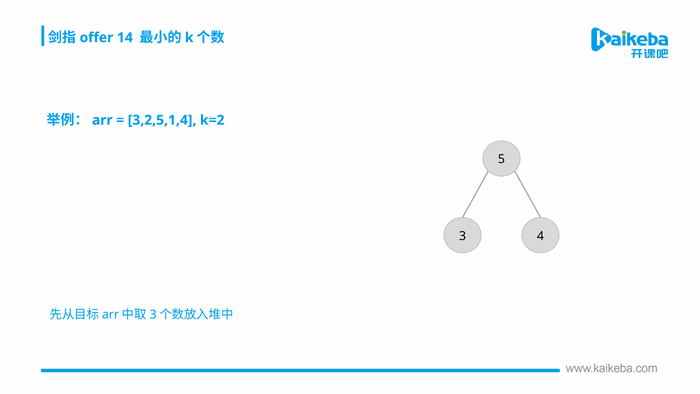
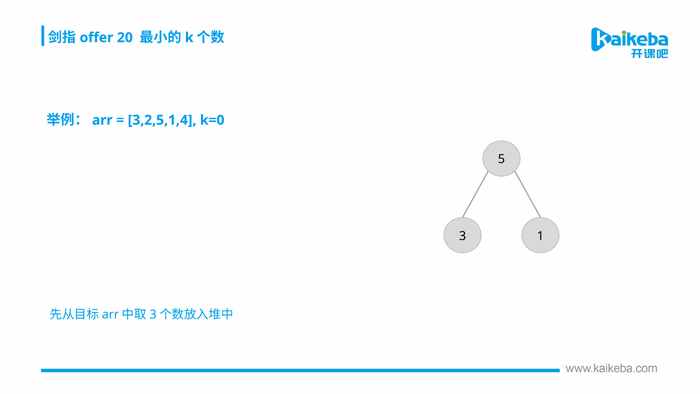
14: 14 -> 20 (125, 38)
k=2: k=2 -> k=0 (212, 120)
4: 4 -> 1 (540, 236)
